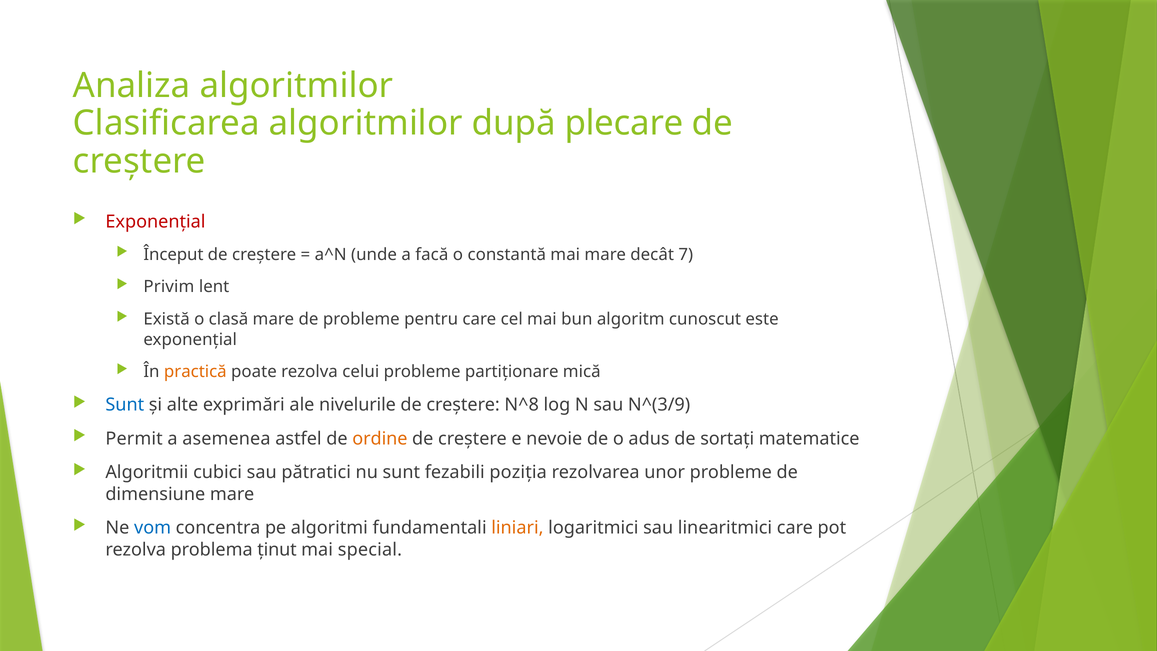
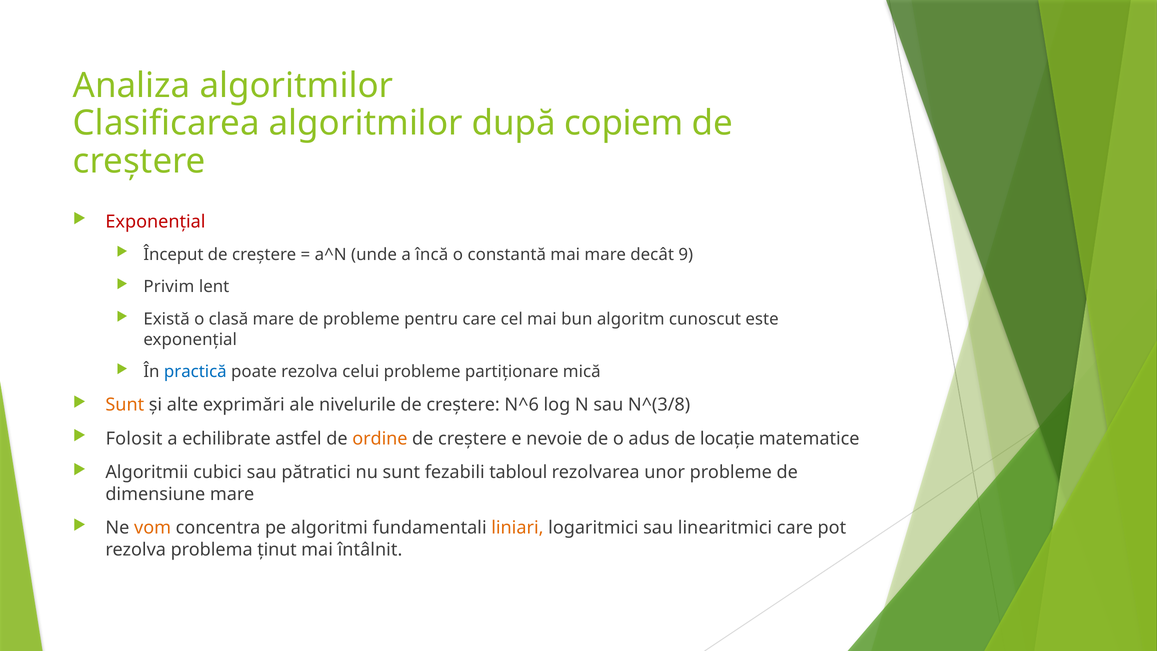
plecare: plecare -> copiem (624, 123)
facă: facă -> încă (432, 254)
7: 7 -> 9 (686, 254)
practică colour: orange -> blue (195, 372)
Sunt colour: blue -> orange (125, 405)
N^8: N^8 -> N^6 (522, 405)
N^(3/9: N^(3/9 -> N^(3/8 (659, 405)
Permit: Permit -> Folosit (134, 439)
asemenea: asemenea -> echilibrate (227, 439)
sortați: sortați -> locație (727, 439)
poziția: poziția -> tabloul (518, 472)
vom colour: blue -> orange (153, 528)
special: special -> întâlnit (370, 549)
